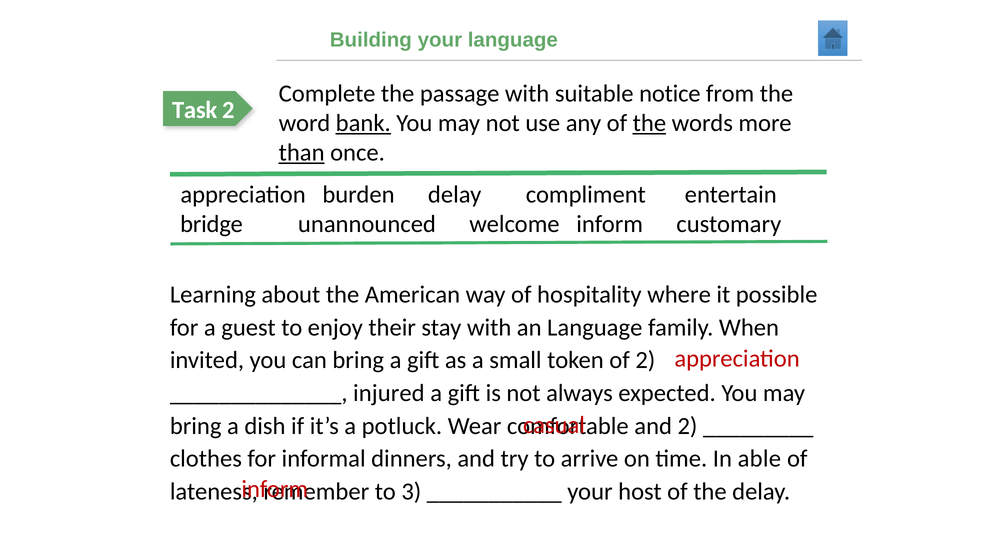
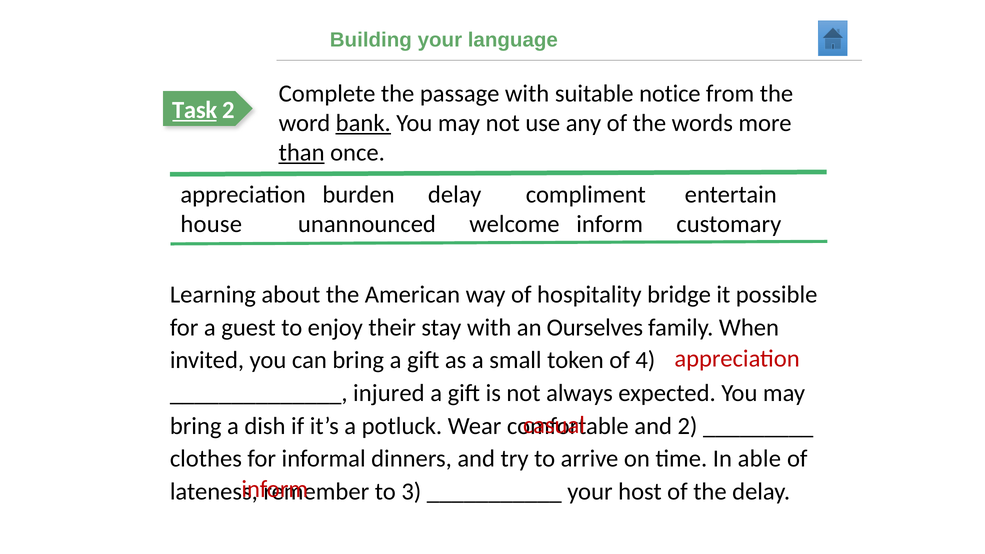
Task underline: none -> present (195, 110)
the underline: present -> none (649, 123)
bridge: bridge -> house (211, 224)
where: where -> bridge (679, 295)
an Language: Language -> Ourselves (595, 328)
of 2: 2 -> 4 (645, 360)
